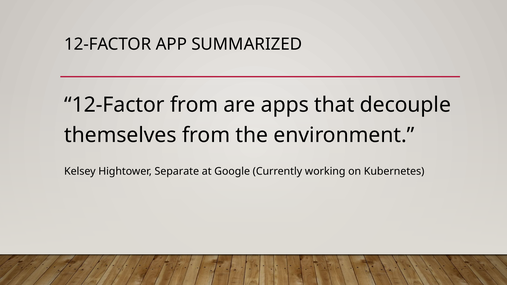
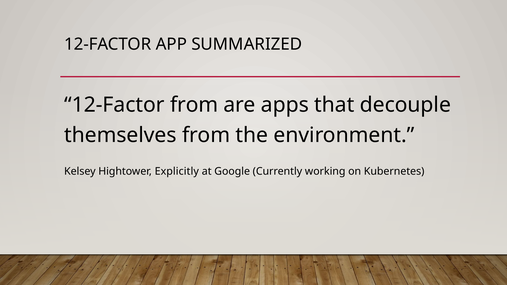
Separate: Separate -> Explicitly (177, 171)
